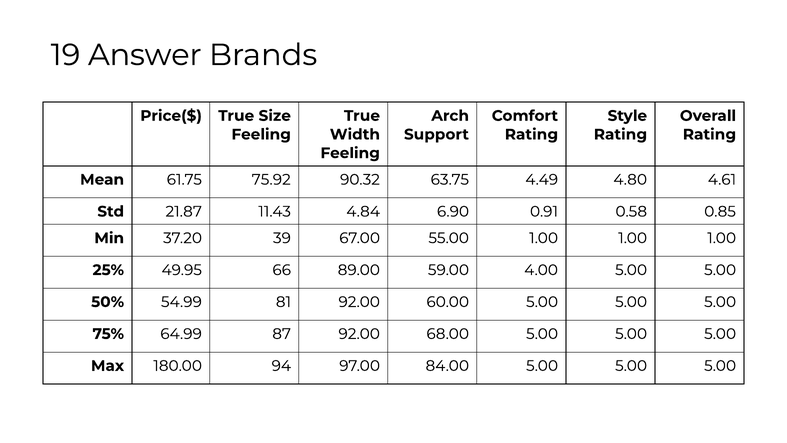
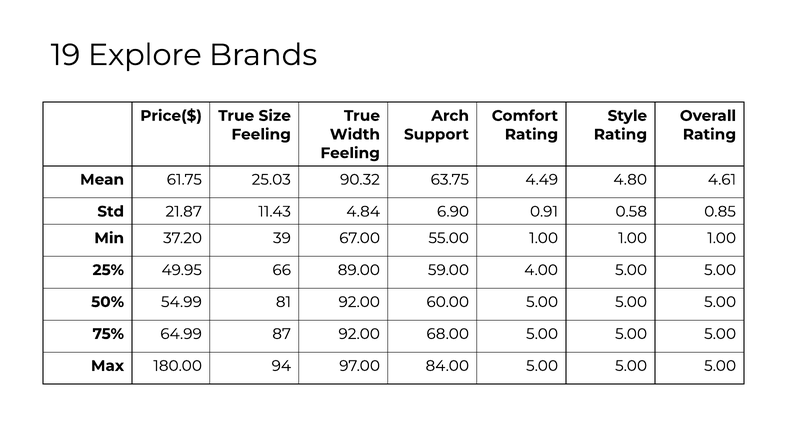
Answer: Answer -> Explore (145, 55)
75.92: 75.92 -> 25.03 (271, 179)
